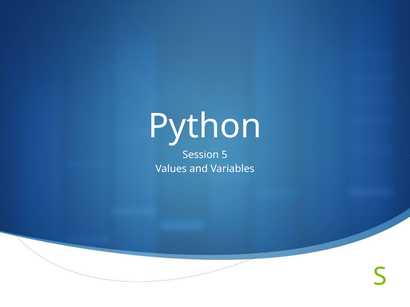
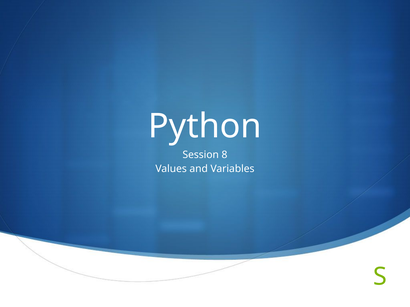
5: 5 -> 8 (224, 155)
